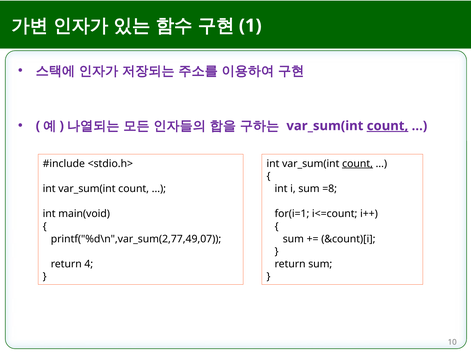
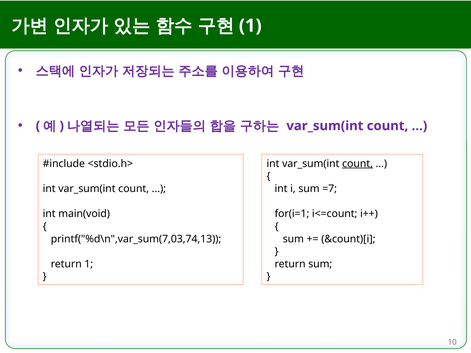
count underline: present -> none (387, 126)
=8: =8 -> =7 (330, 189)
printf("%d\n",var_sum(2,77,49,07: printf("%d\n",var_sum(2,77,49,07 -> printf("%d\n",var_sum(7,03,74,13 (136, 239)
return 4: 4 -> 1 (89, 264)
